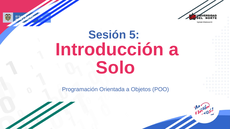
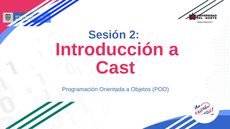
5: 5 -> 2 (134, 35)
Solo: Solo -> Cast (115, 68)
